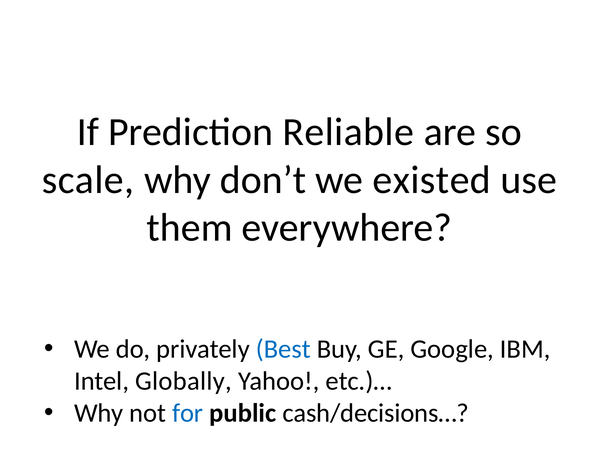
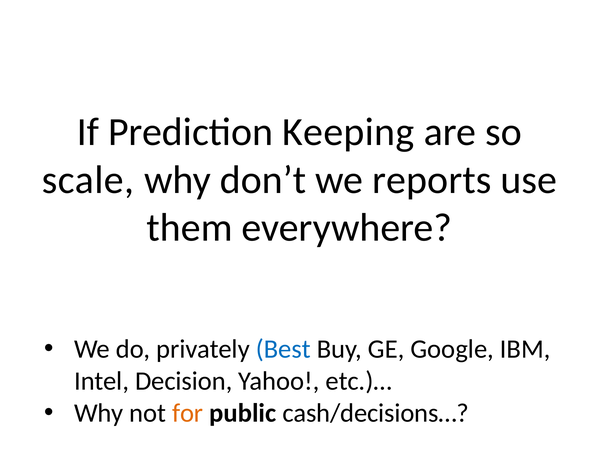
Reliable: Reliable -> Keeping (348, 132)
existed: existed -> reports (432, 180)
Globally: Globally -> Decision (184, 381)
for colour: blue -> orange (188, 413)
